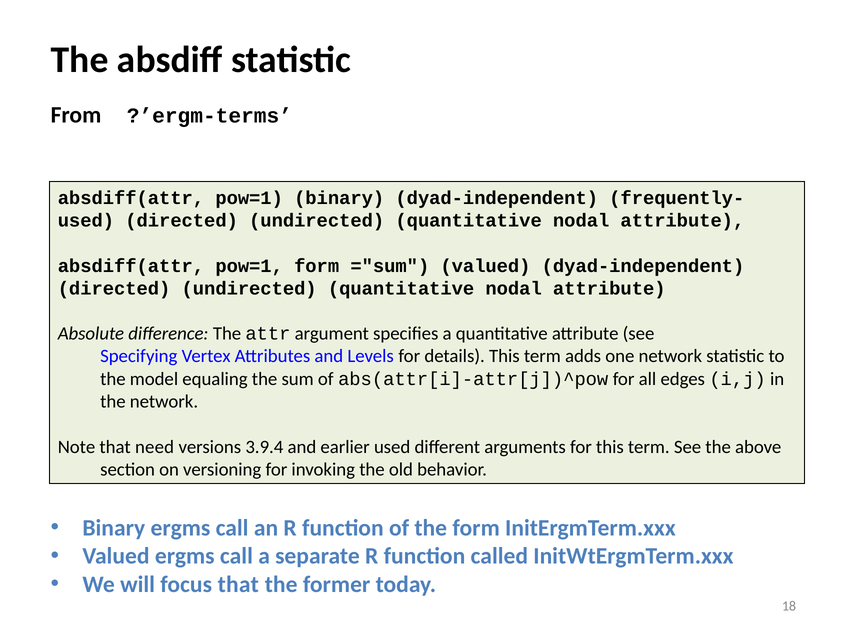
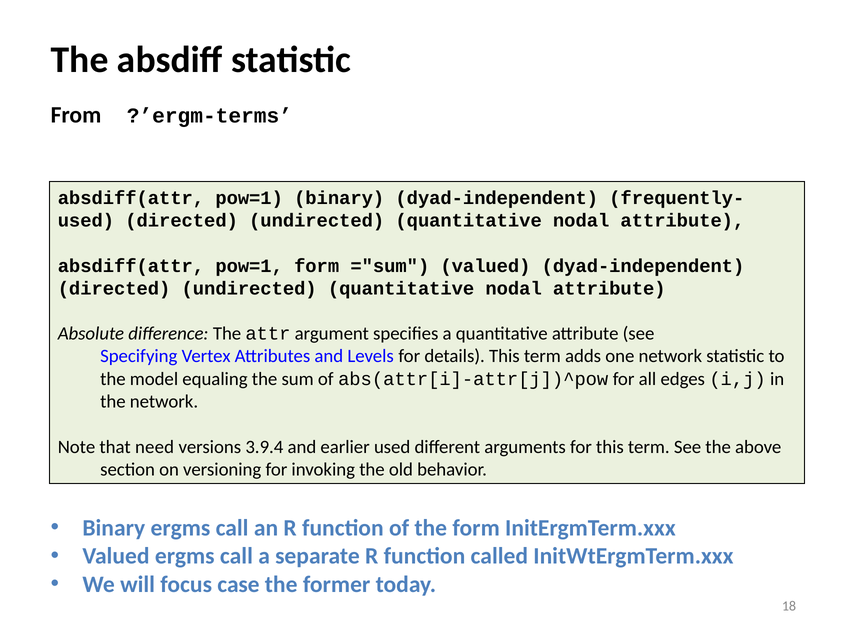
focus that: that -> case (238, 585)
